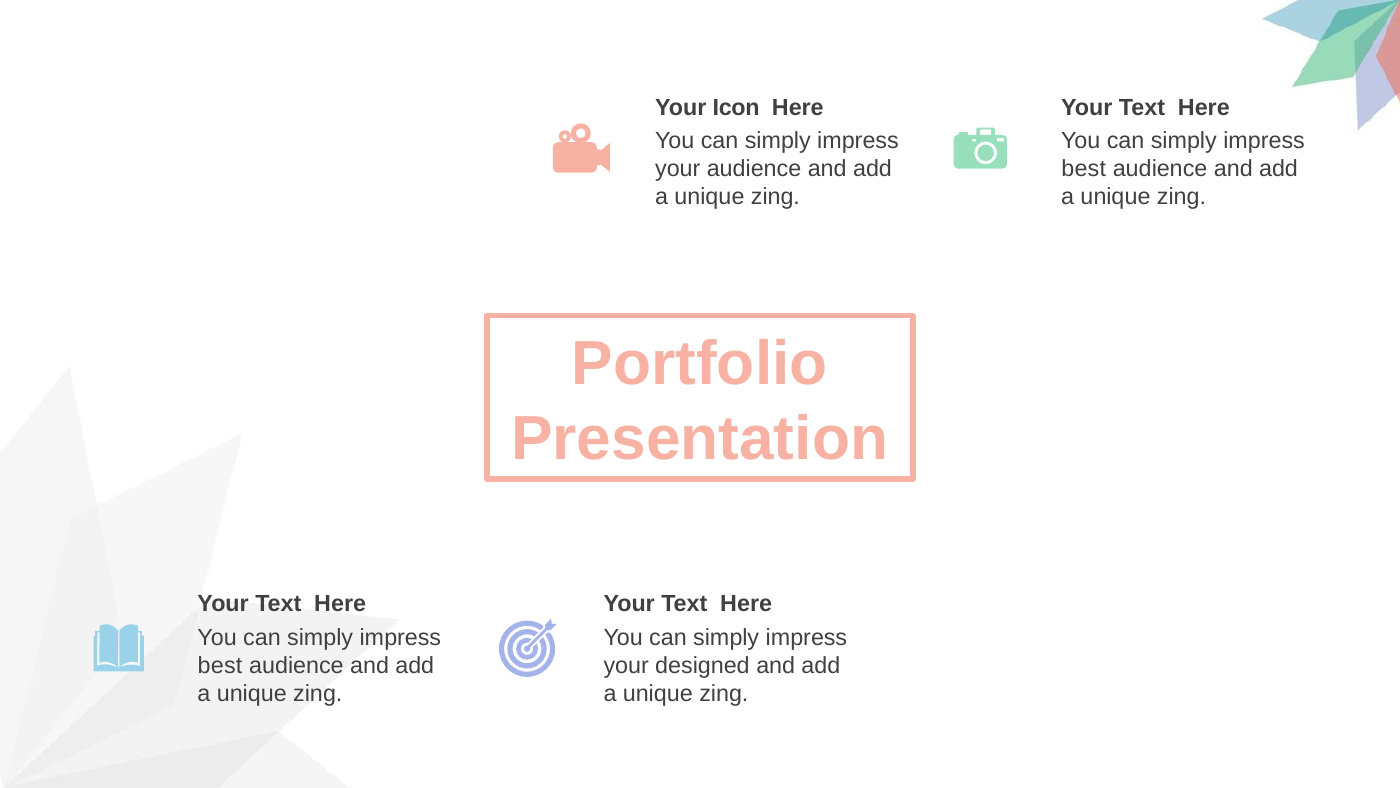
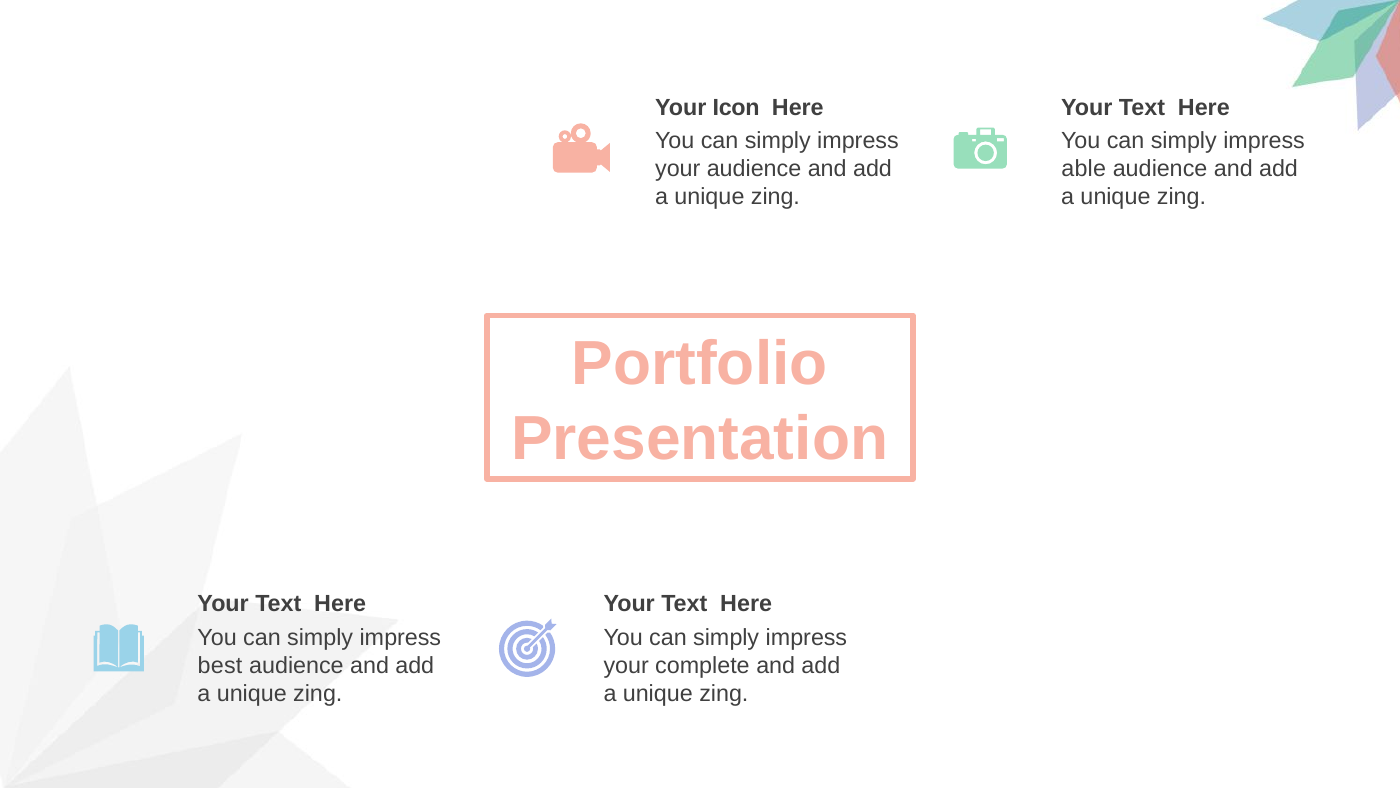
best: best -> able (1084, 169)
designed: designed -> complete (702, 665)
